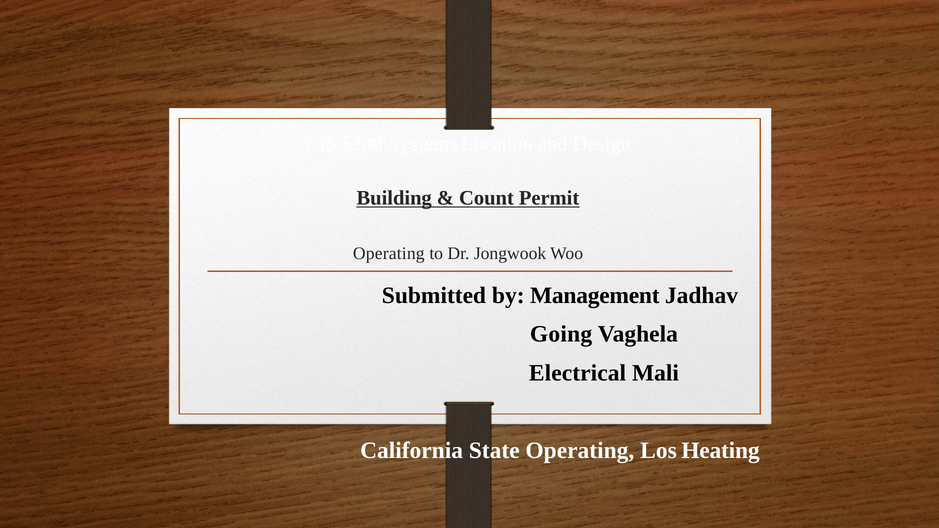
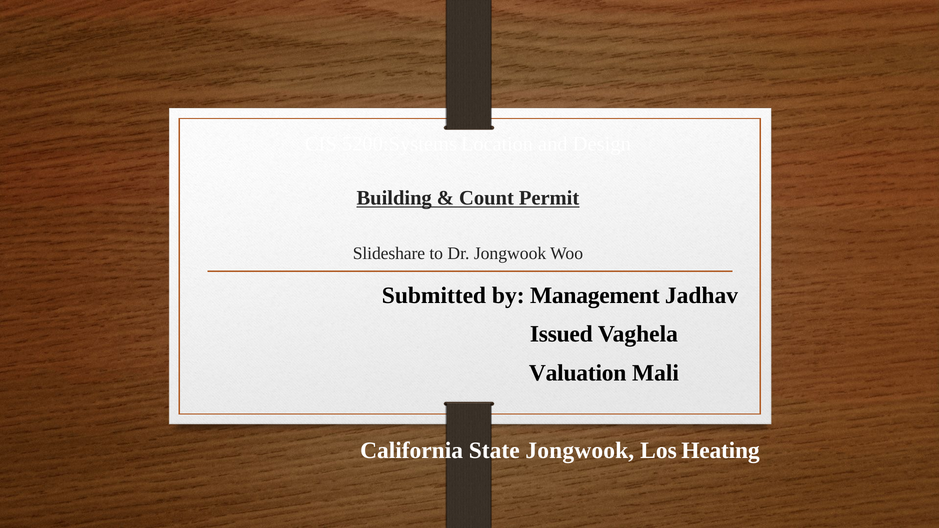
Operating: Operating -> Slideshare (389, 254)
Going: Going -> Issued (561, 334)
Electrical: Electrical -> Valuation (578, 373)
State Operating: Operating -> Jongwook (580, 450)
